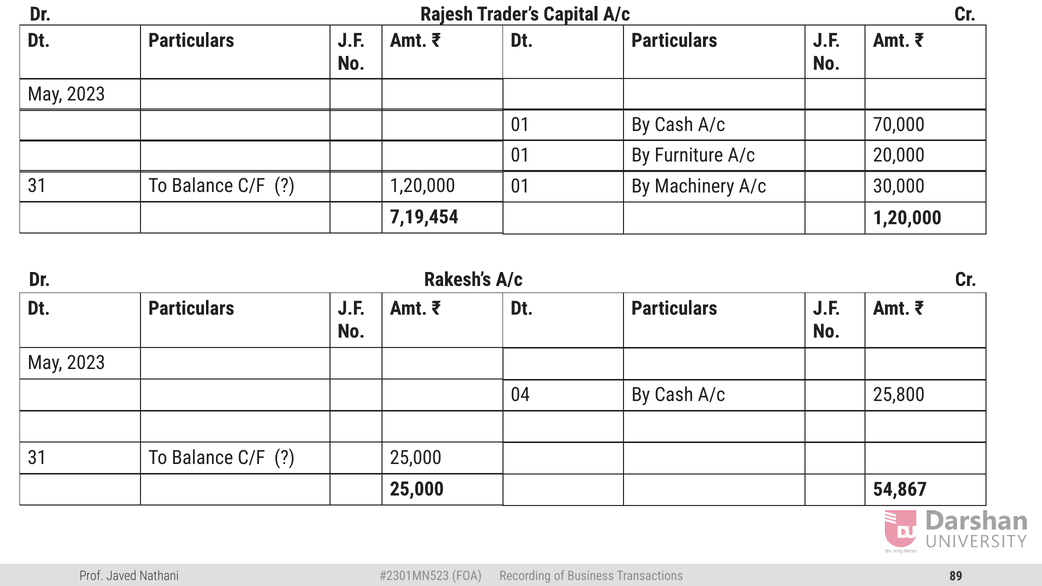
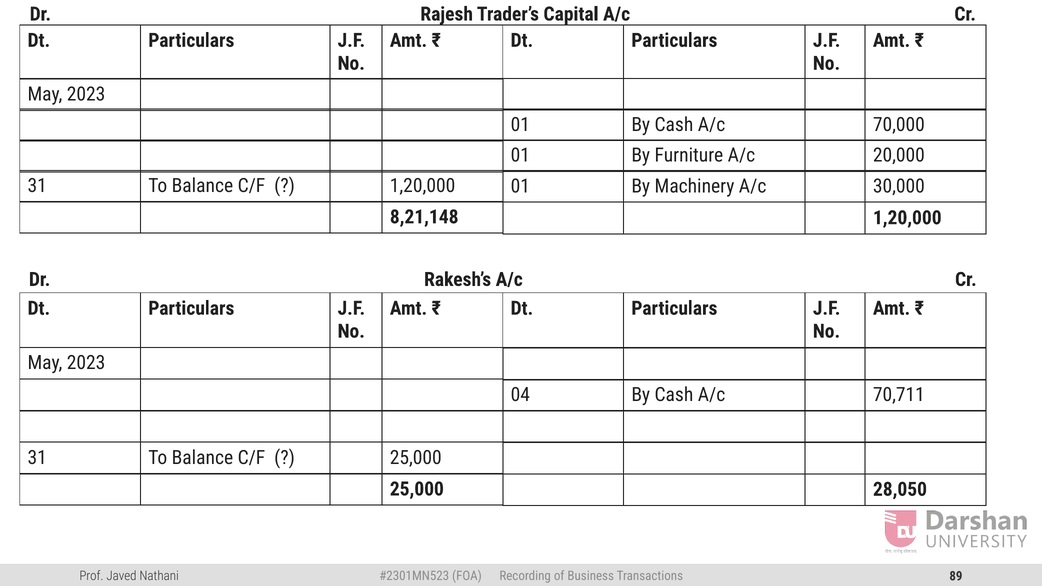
7,19,454: 7,19,454 -> 8,21,148 (424, 217)
25,800: 25,800 -> 70,711 (899, 395)
54,867: 54,867 -> 28,050 (900, 489)
